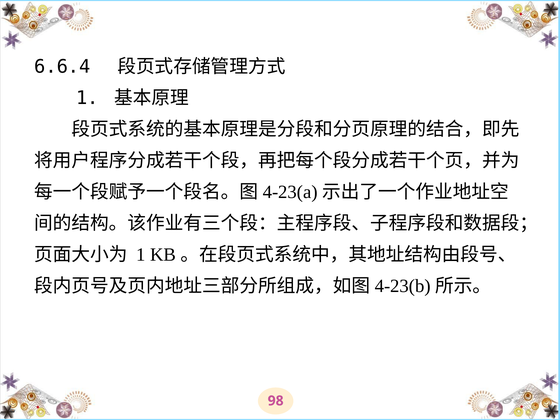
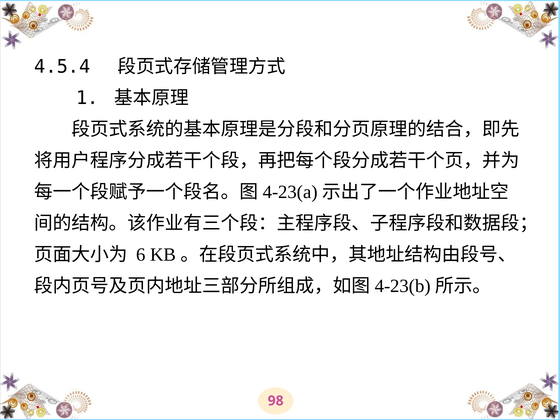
6.6.4: 6.6.4 -> 4.5.4 (62, 67)
1: 1 -> 6 (141, 255)
